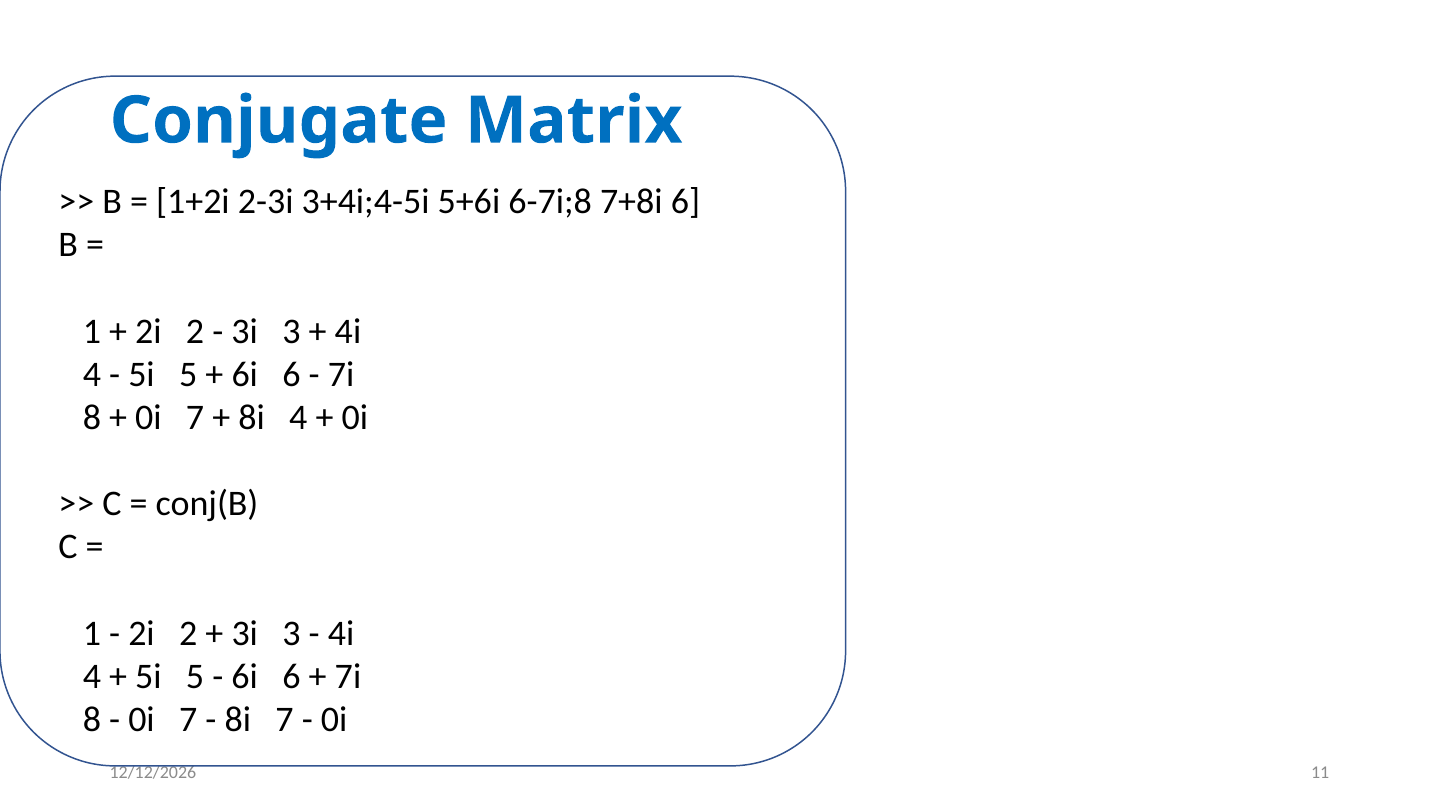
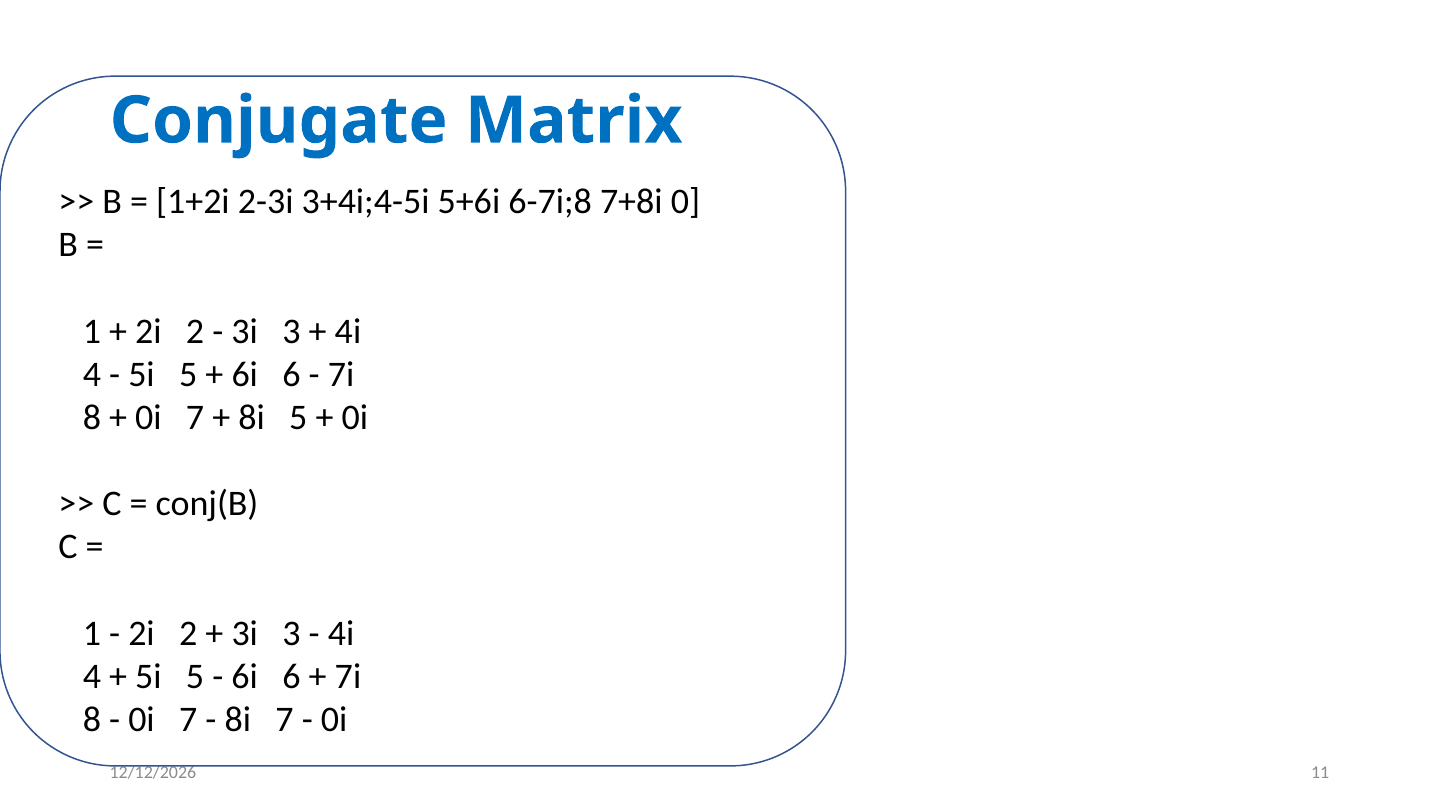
7+8i 6: 6 -> 0 (685, 202)
8i 4: 4 -> 5 (298, 418)
